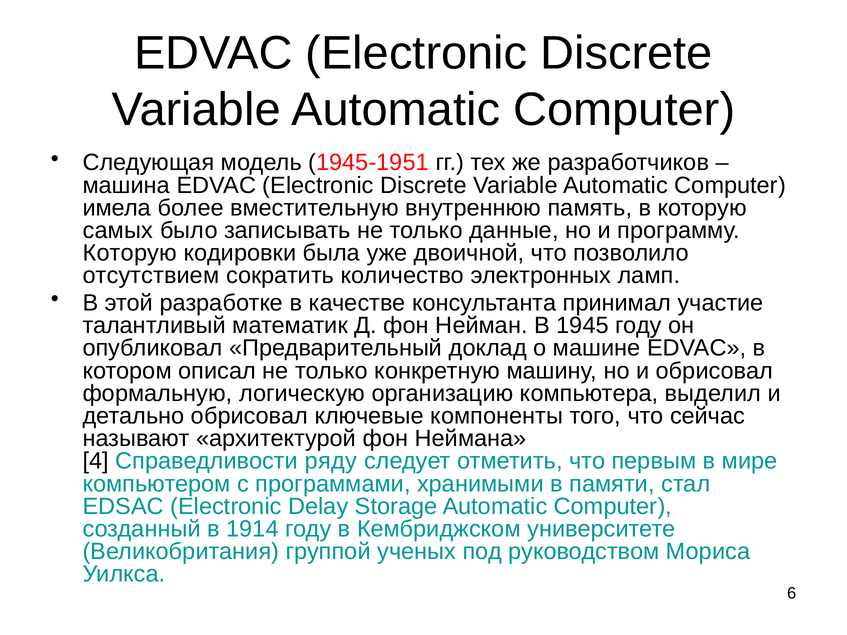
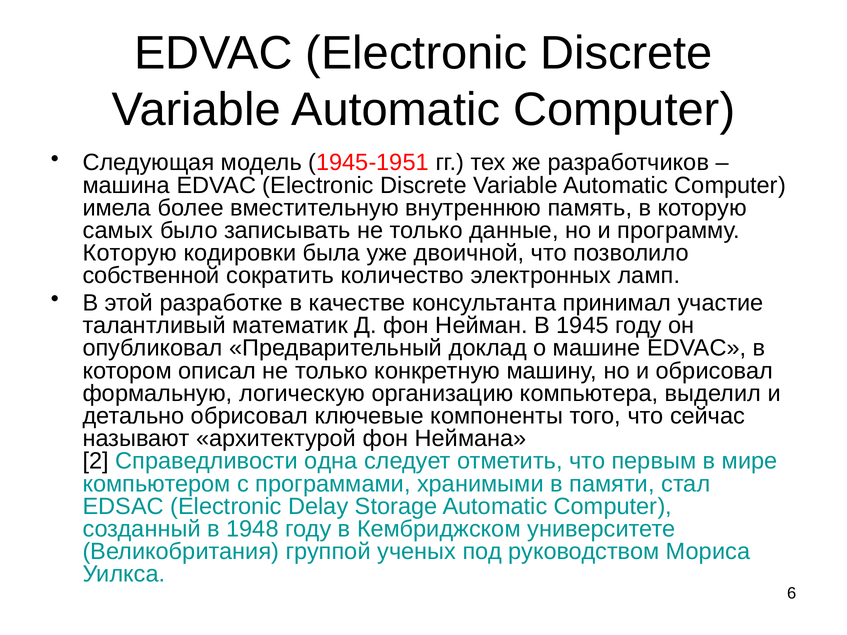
отсутствием: отсутствием -> собственной (151, 276)
4: 4 -> 2 (96, 461)
ряду: ряду -> одна (331, 461)
1914: 1914 -> 1948 (252, 529)
